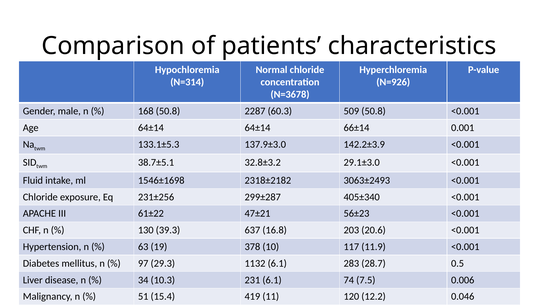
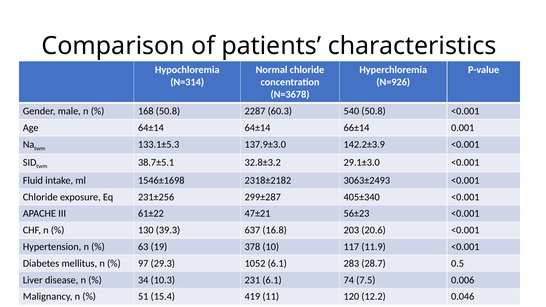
509: 509 -> 540 (351, 111)
1132: 1132 -> 1052 (255, 263)
